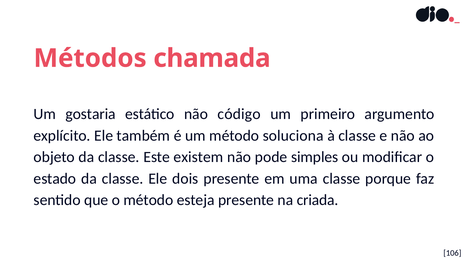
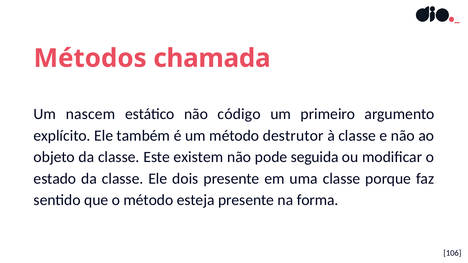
gostaria: gostaria -> nascem (91, 114)
soluciona: soluciona -> destrutor (293, 136)
simples: simples -> seguida (315, 157)
criada: criada -> forma (318, 200)
